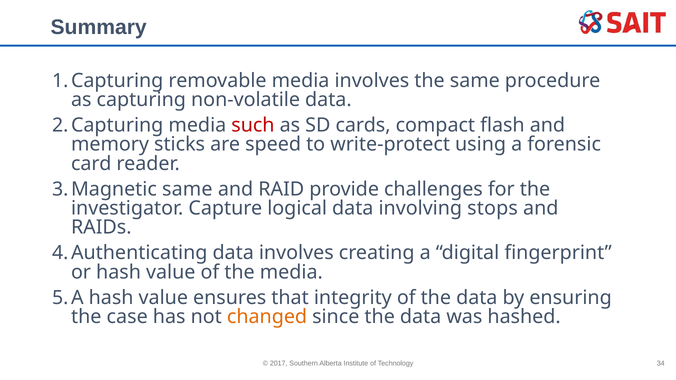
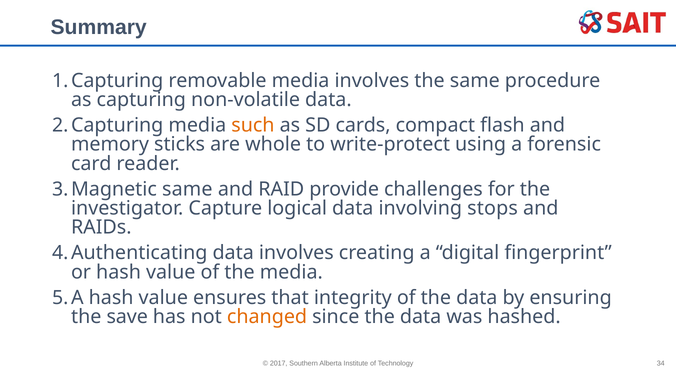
such colour: red -> orange (253, 125)
speed: speed -> whole (273, 144)
case: case -> save (127, 317)
